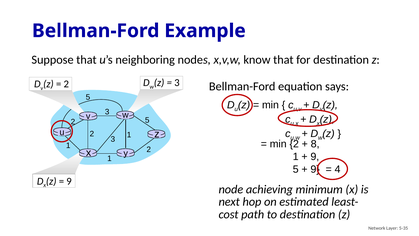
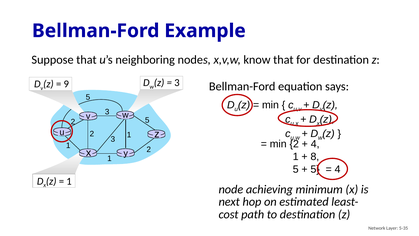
2: 2 -> 9 (66, 84)
8: 8 -> 4 (315, 144)
9: 9 -> 8 (315, 157)
9: 9 -> 5 (315, 169)
9: 9 -> 1 (69, 181)
